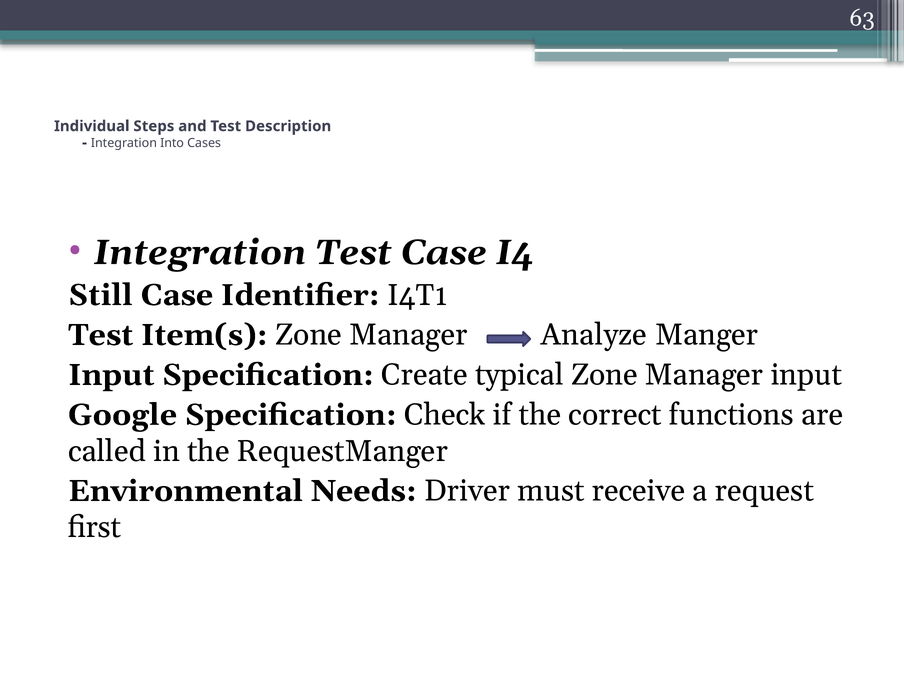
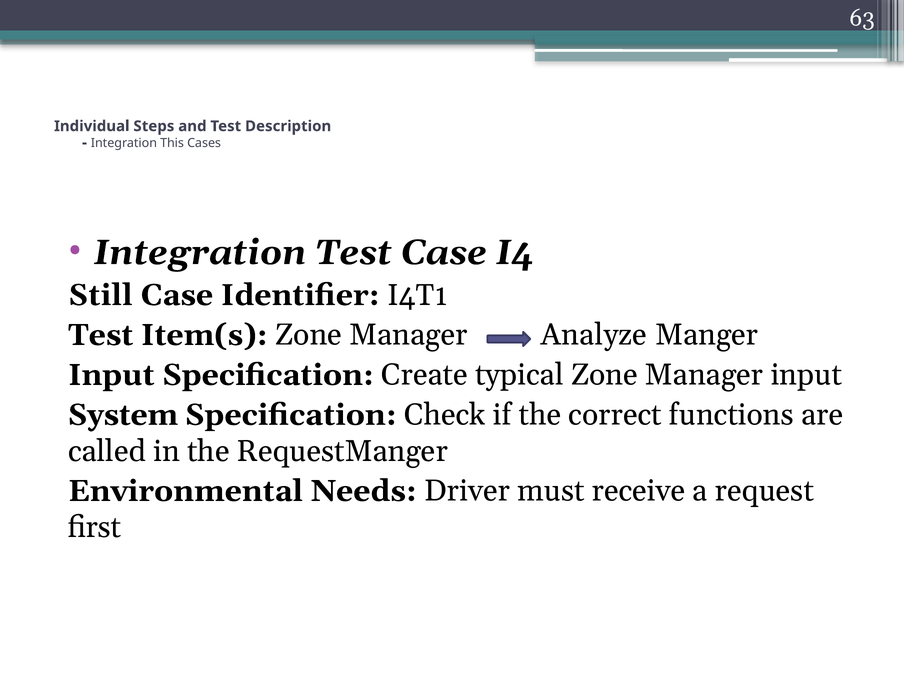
Into: Into -> This (172, 143)
Google: Google -> System (123, 415)
